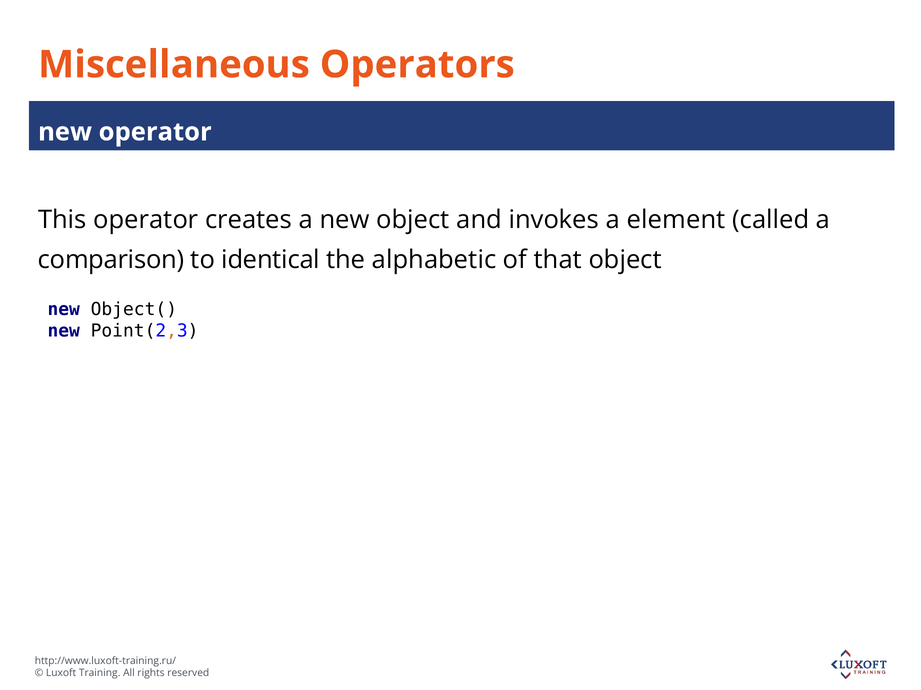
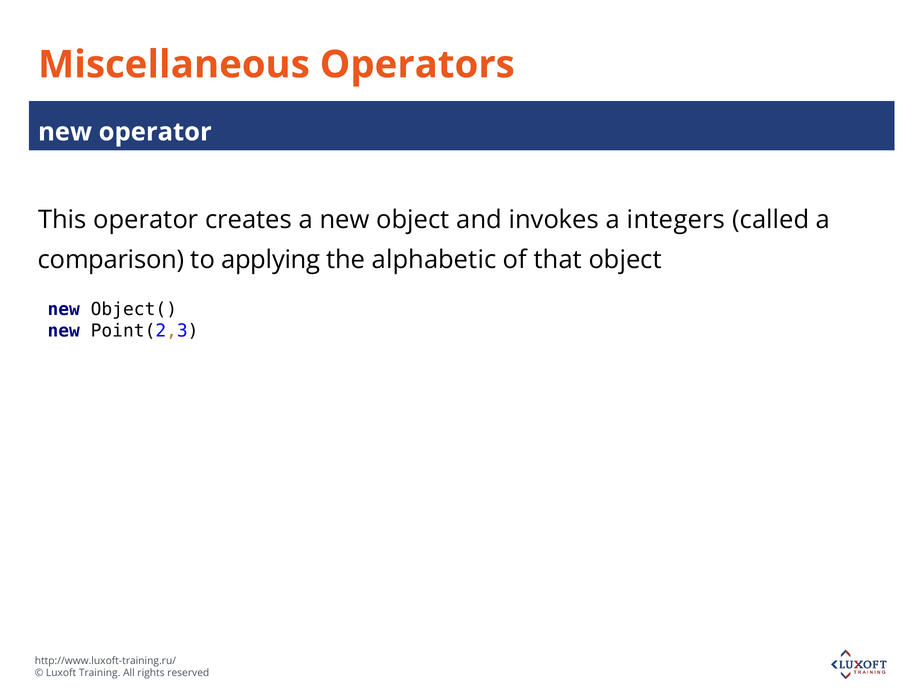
element: element -> integers (676, 220)
identical: identical -> applying (271, 260)
